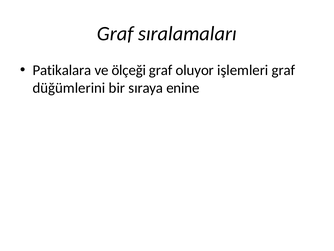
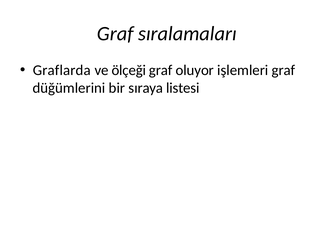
Patikalara: Patikalara -> Graflarda (62, 70)
enine: enine -> listesi (183, 88)
